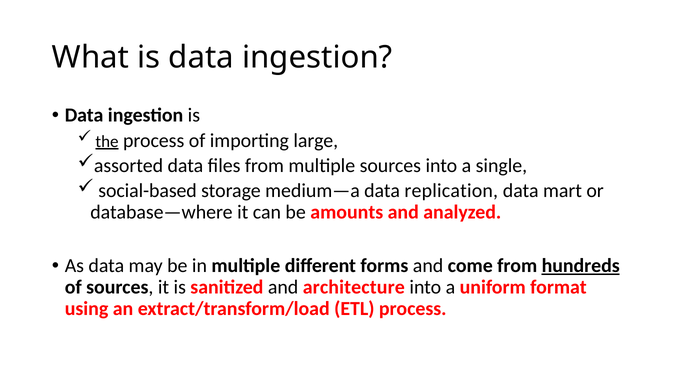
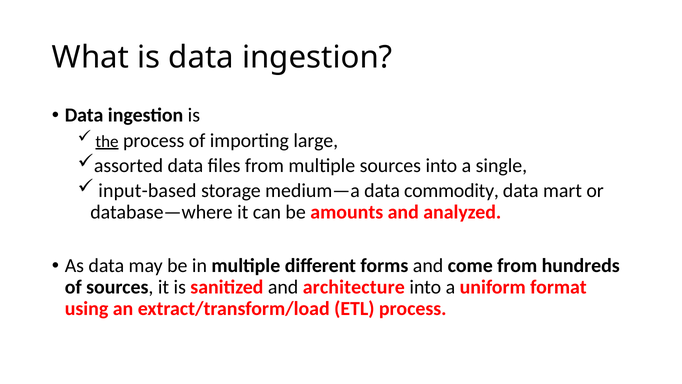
social-based: social-based -> input-based (147, 190)
replication: replication -> commodity (451, 190)
hundreds underline: present -> none (581, 266)
